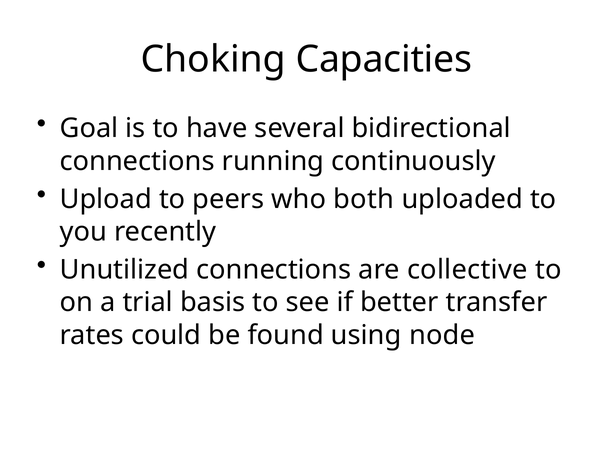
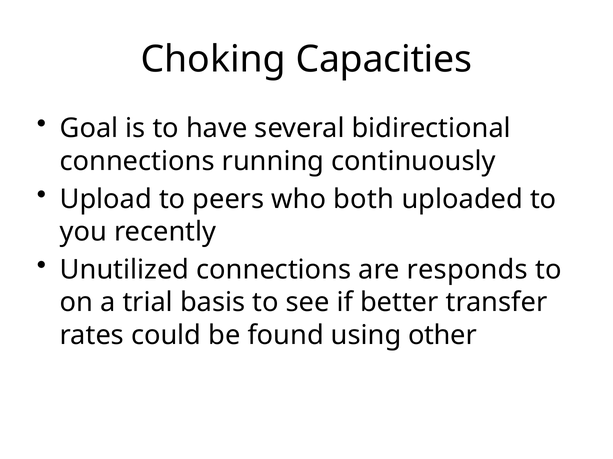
collective: collective -> responds (467, 270)
node: node -> other (442, 336)
